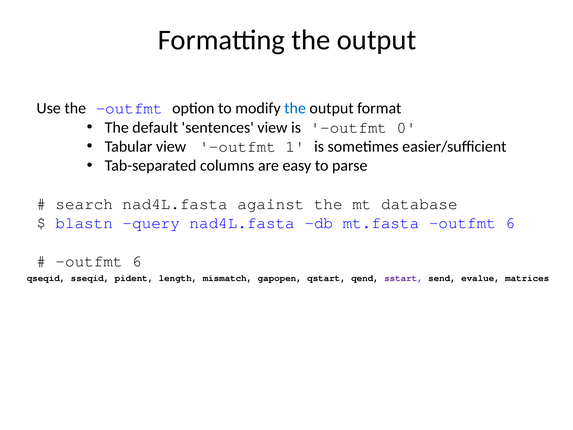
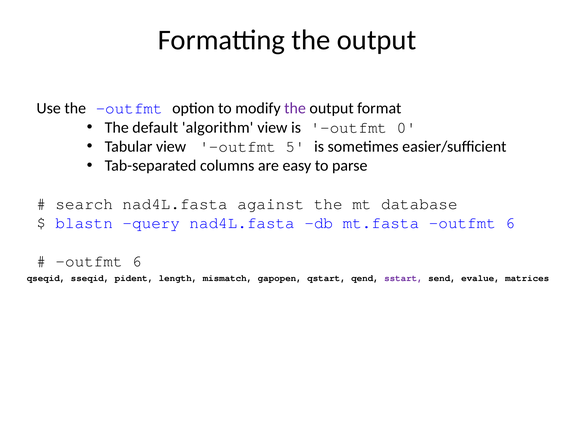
the colour: blue -> purple (295, 108)
sentences: sentences -> algorithm (218, 127)
1: 1 -> 5 (295, 146)
